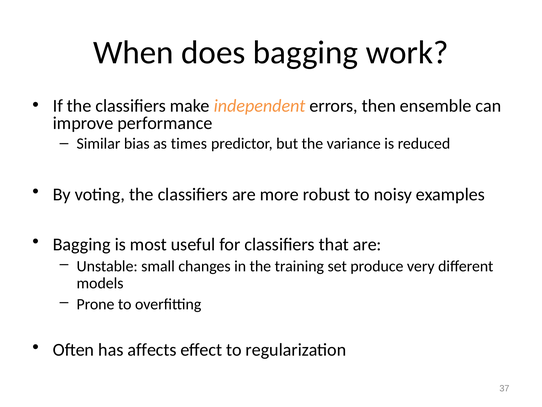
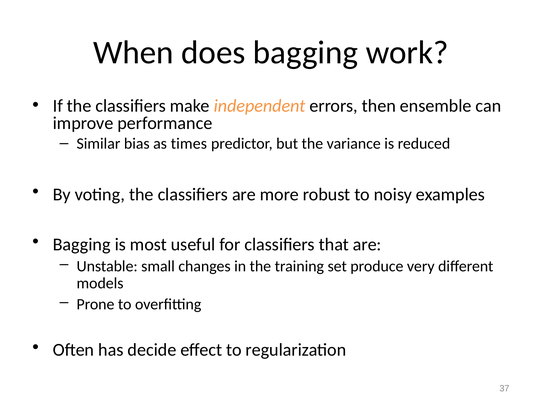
affects: affects -> decide (152, 350)
